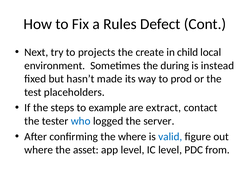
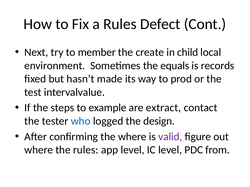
projects: projects -> member (97, 52)
during: during -> equals (175, 66)
instead: instead -> records (218, 66)
placeholders: placeholders -> intervalvalue (74, 92)
server: server -> design (159, 121)
valid colour: blue -> purple (170, 137)
the asset: asset -> rules (86, 150)
